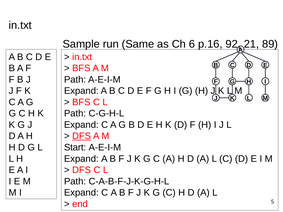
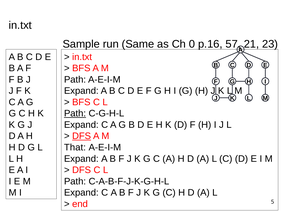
6: 6 -> 0 (192, 44)
92: 92 -> 57 (233, 44)
89: 89 -> 23 (270, 44)
Path underline: none -> present (75, 114)
Start: Start -> That (75, 148)
